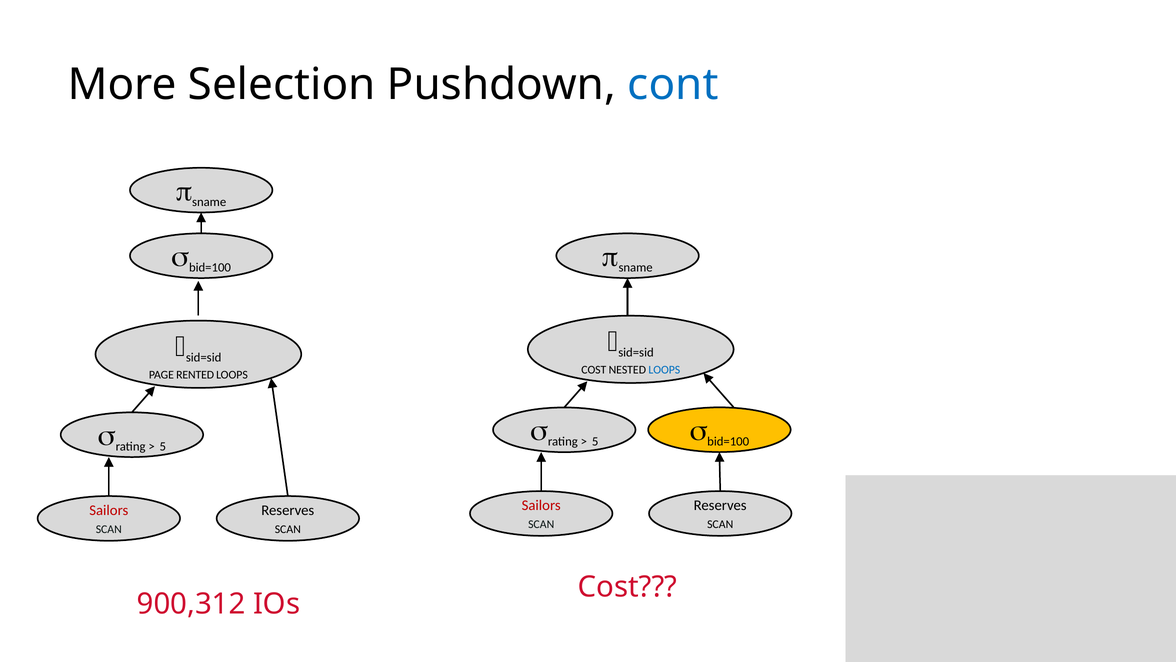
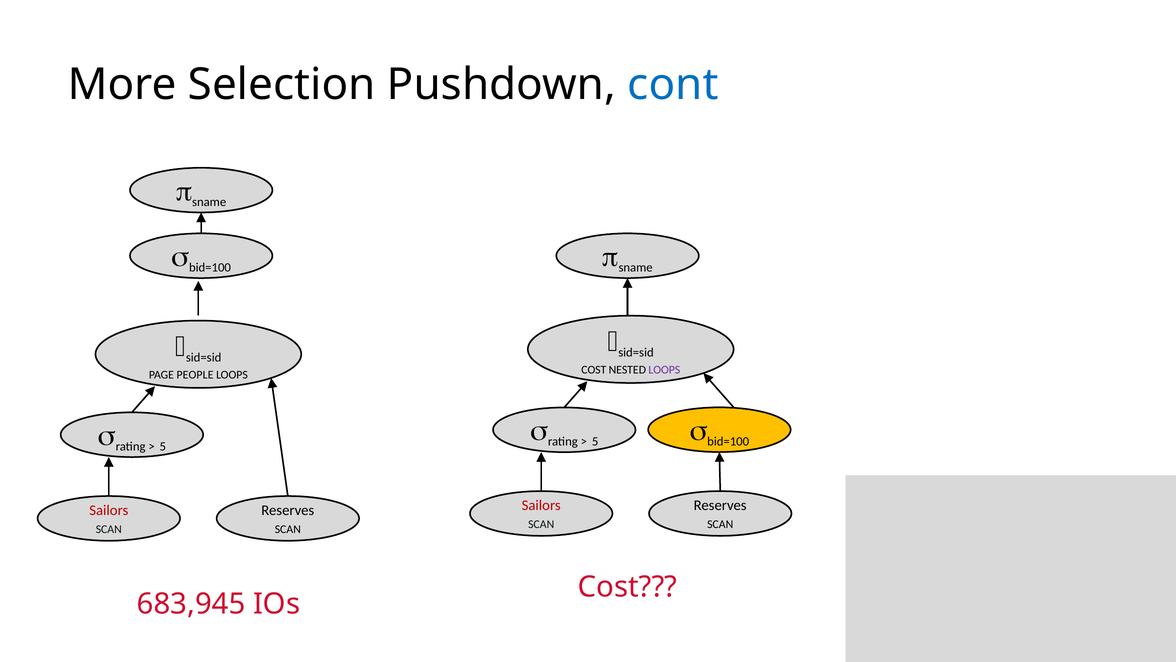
LOOPS colour: blue -> purple (664, 370)
RENTED: RENTED -> PEOPLE (195, 375)
900,312: 900,312 -> 683,945 (191, 604)
